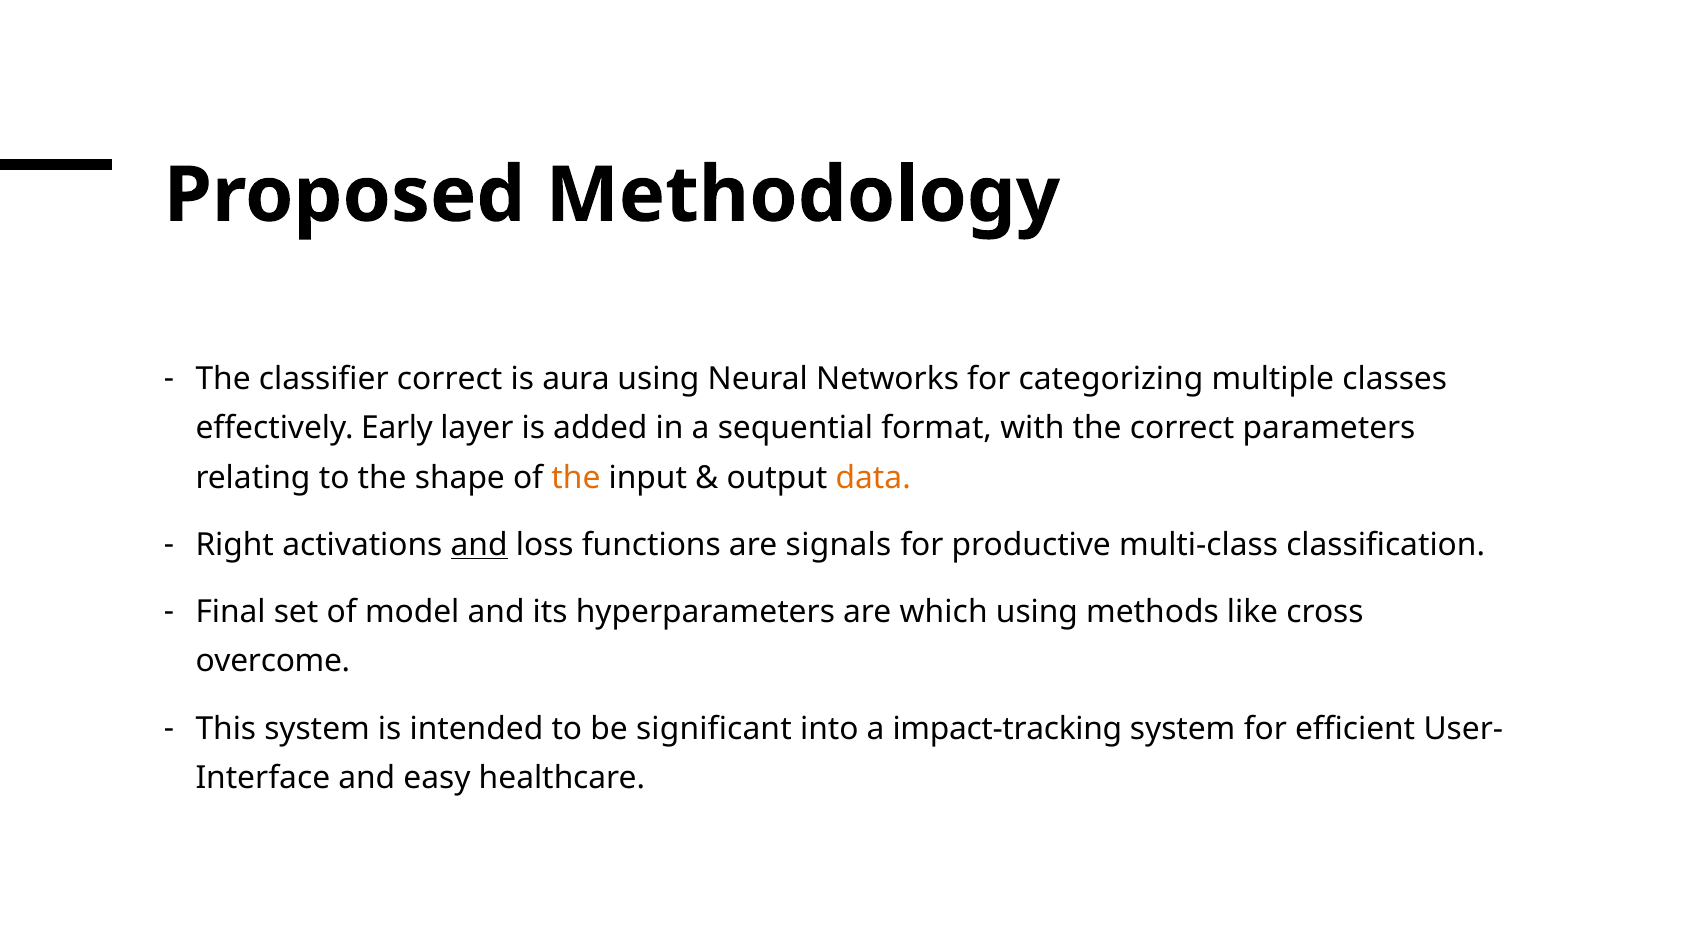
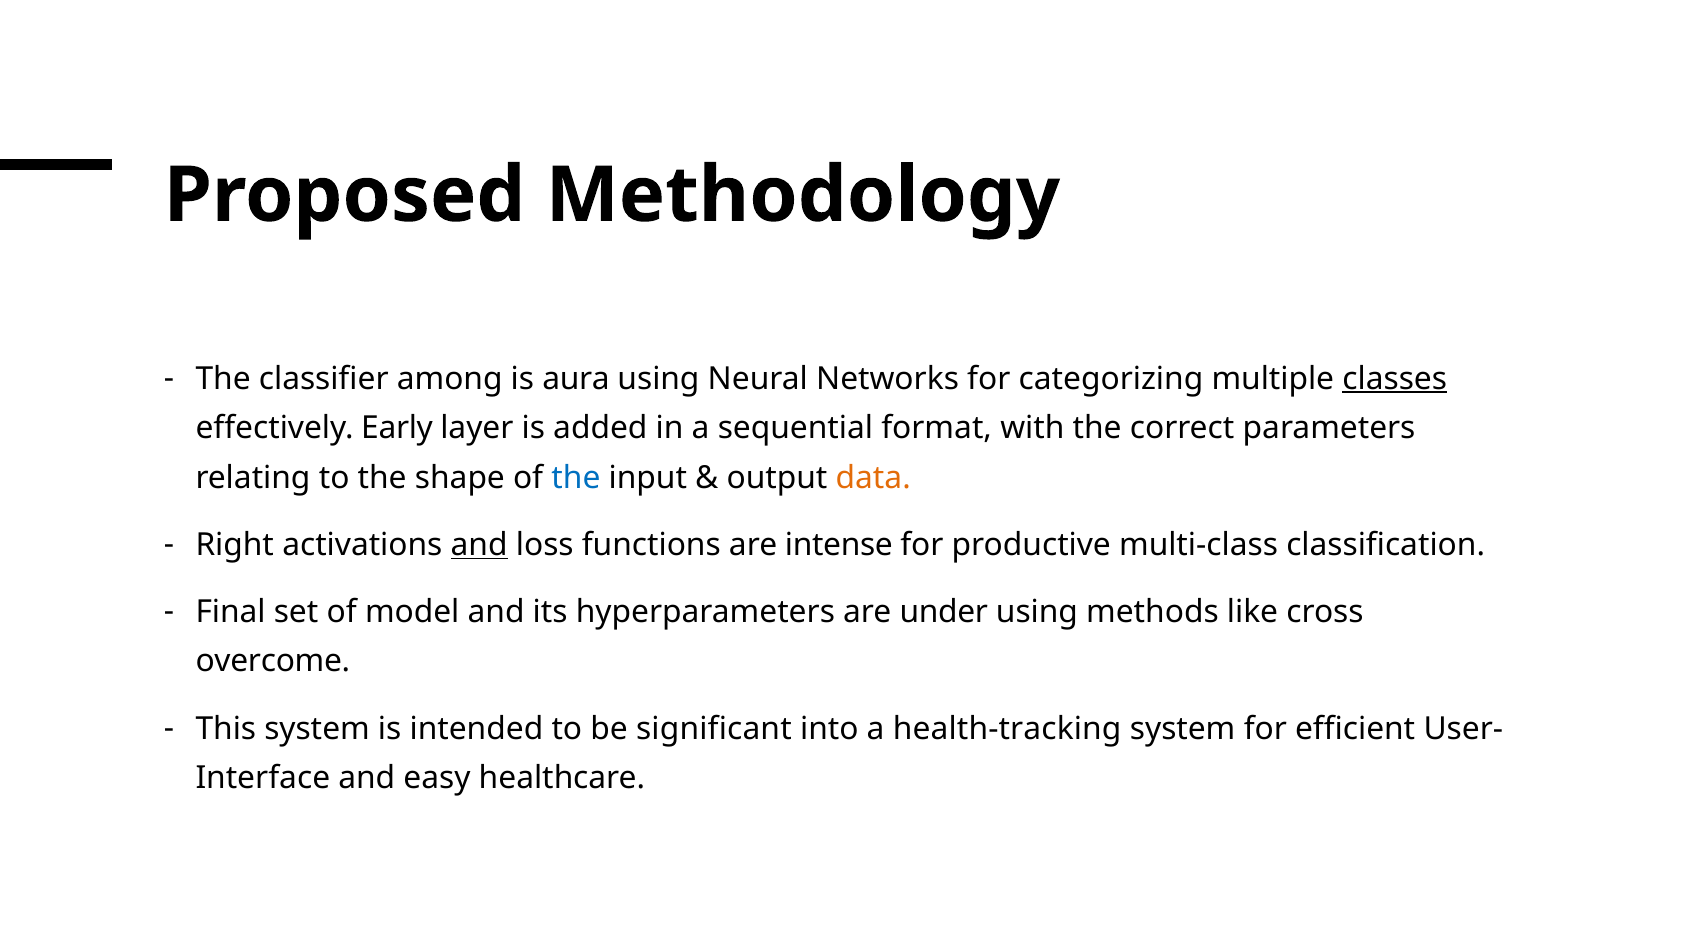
classifier correct: correct -> among (450, 379)
classes underline: none -> present (1395, 379)
the colour: orange -> blue (576, 478)
signals: signals -> intense (839, 545)
which: which -> under (944, 612)
impact-tracking: impact-tracking -> health-tracking (1007, 729)
